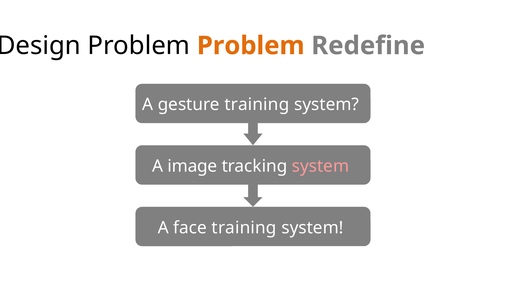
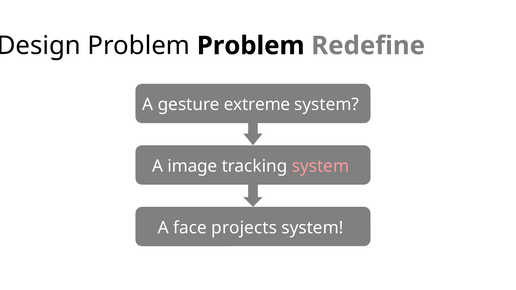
Problem colour: orange -> black (251, 46)
gesture training: training -> extreme (257, 105)
face training: training -> projects (244, 228)
